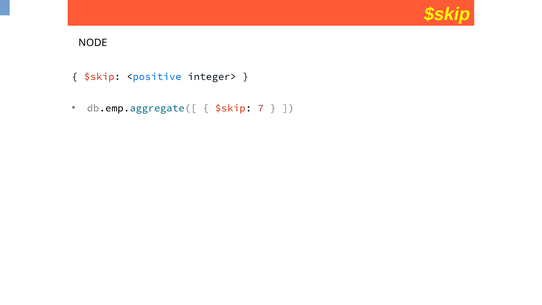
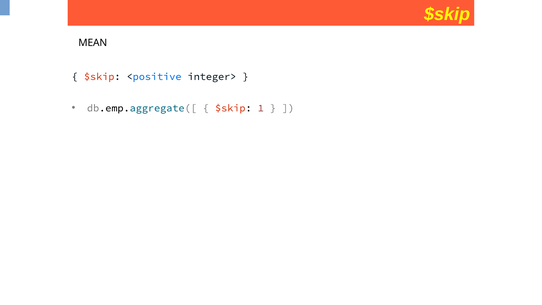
NODE: NODE -> MEAN (93, 43)
7: 7 -> 1 (261, 108)
